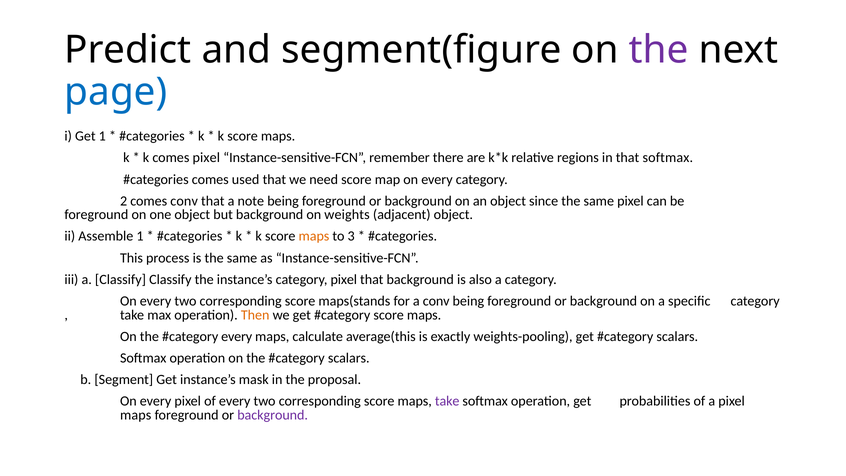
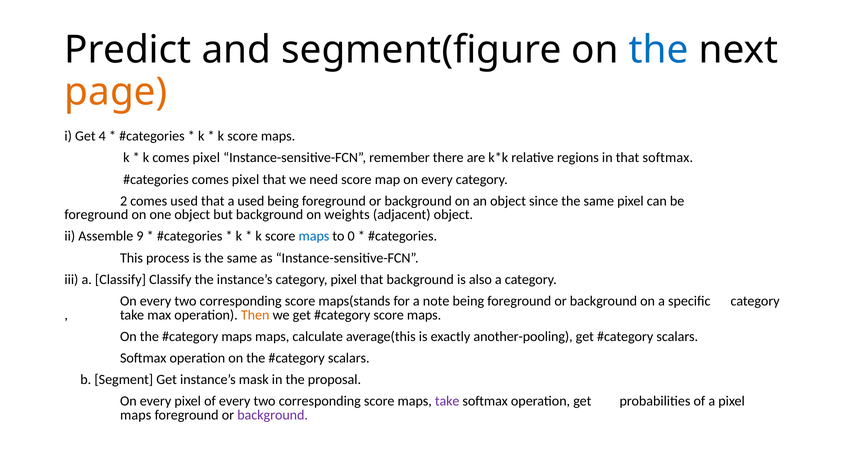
the colour: purple -> blue (659, 50)
page colour: blue -> orange (116, 92)
Get 1: 1 -> 4 (102, 136)
used: used -> pixel (246, 179)
comes conv: conv -> used (184, 201)
a note: note -> used (251, 201)
Assemble 1: 1 -> 9 (140, 236)
maps colour: orange -> blue (314, 236)
3: 3 -> 0 (351, 236)
a conv: conv -> note (436, 301)
every: every -> maps (237, 336)
weights-pooling: weights-pooling -> another-pooling (523, 336)
